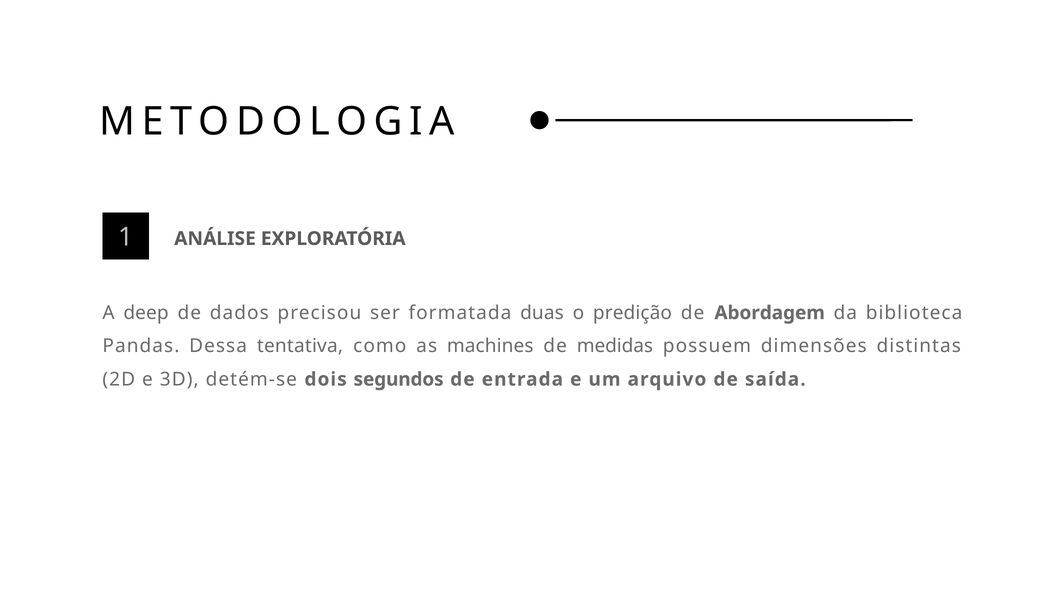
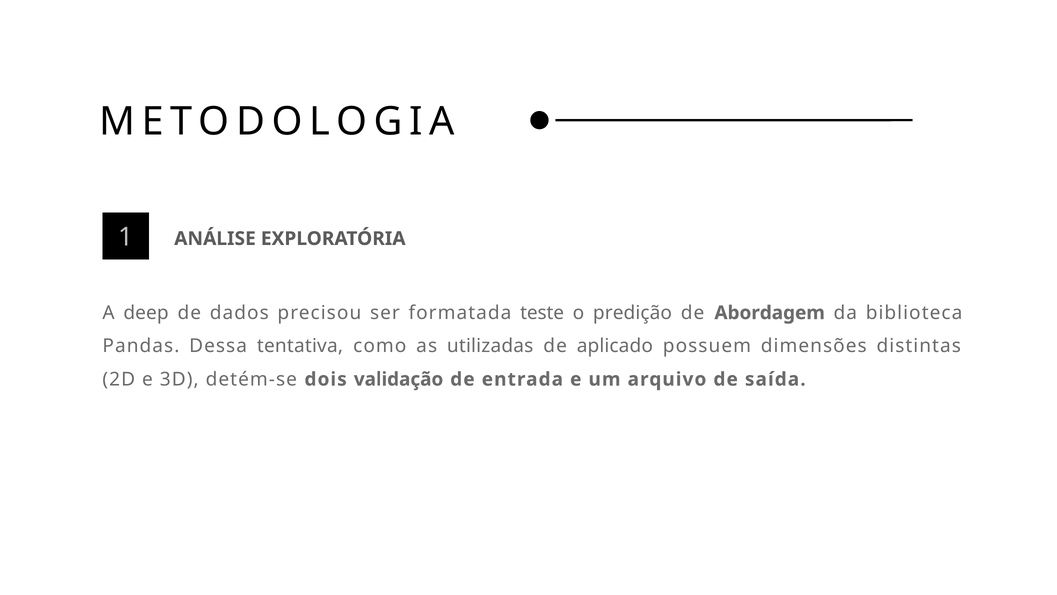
duas: duas -> teste (542, 313)
machines: machines -> utilizadas (490, 346)
medidas: medidas -> aplicado (615, 346)
segundos: segundos -> validação (399, 379)
